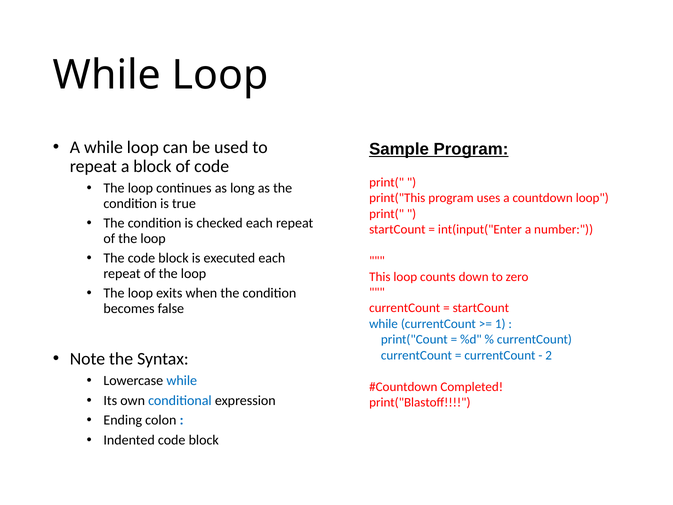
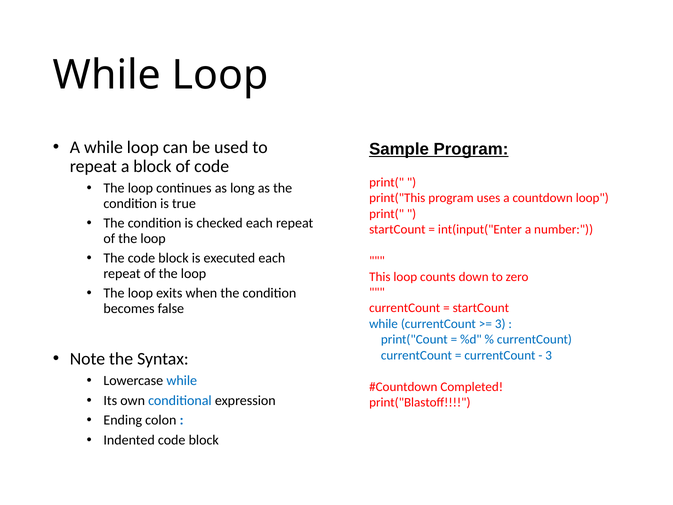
1: 1 -> 3 (500, 324)
2: 2 -> 3 (549, 355)
